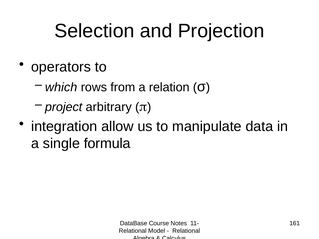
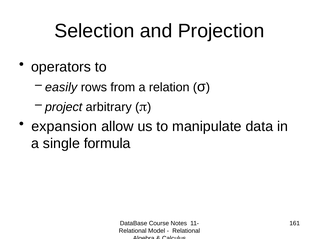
which: which -> easily (61, 87)
integration: integration -> expansion (64, 126)
